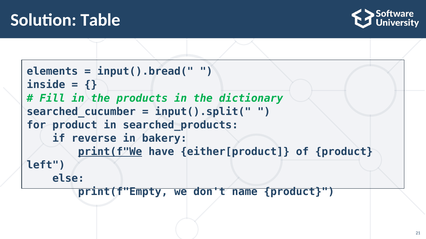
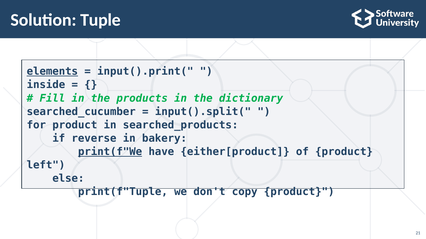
Table: Table -> Tuple (100, 20)
elements underline: none -> present (52, 72)
input().bread(: input().bread( -> input().print( (145, 72)
print(f"Empty: print(f"Empty -> print(f"Tuple (123, 192)
name: name -> copy (245, 192)
